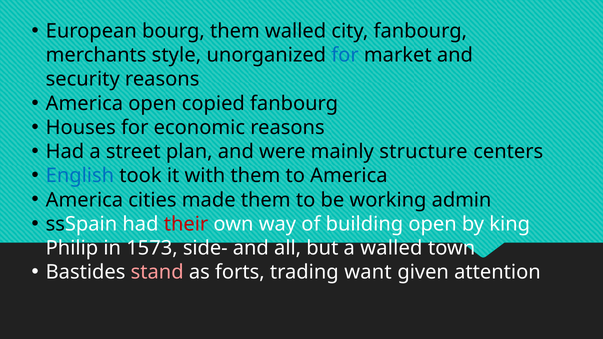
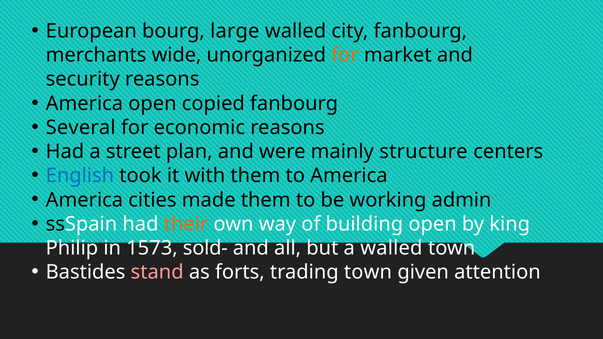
bourg them: them -> large (235, 31)
style: style -> wide (177, 55)
for colour: blue -> orange (345, 55)
Houses: Houses -> Several (81, 128)
their colour: red -> orange (186, 224)
side-: side- -> sold- (205, 248)
trading want: want -> town (368, 272)
